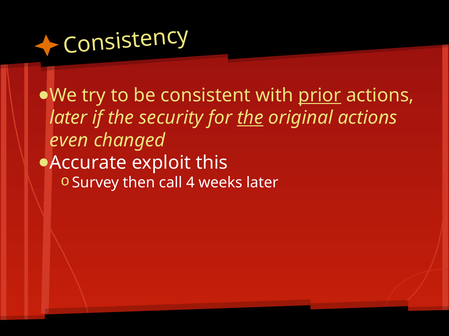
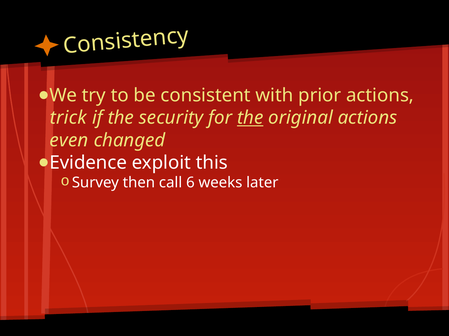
prior underline: present -> none (320, 96)
later: later -> trick (68, 118)
Accurate: Accurate -> Evidence (88, 163)
4: 4 -> 6 (190, 183)
